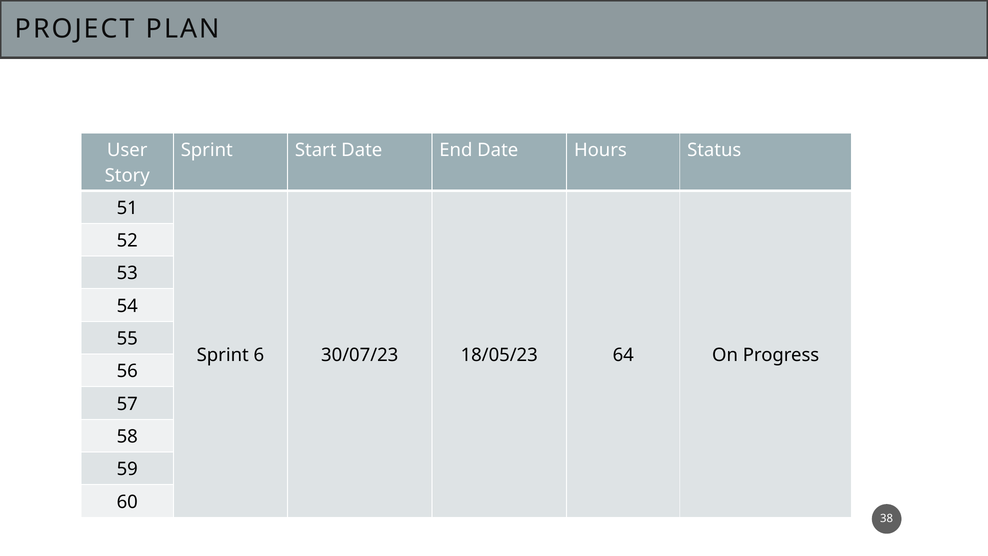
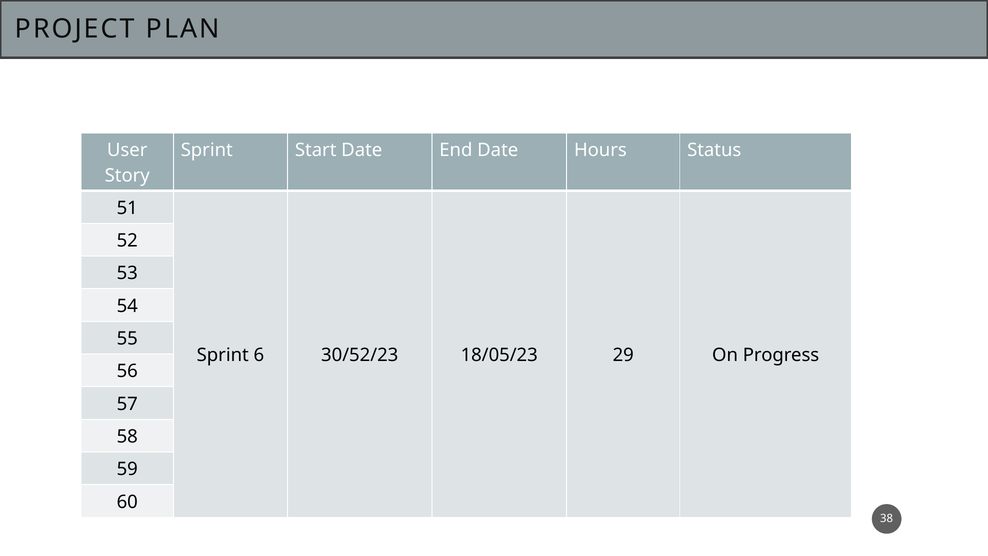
30/07/23: 30/07/23 -> 30/52/23 (360, 355)
64: 64 -> 29 (623, 355)
